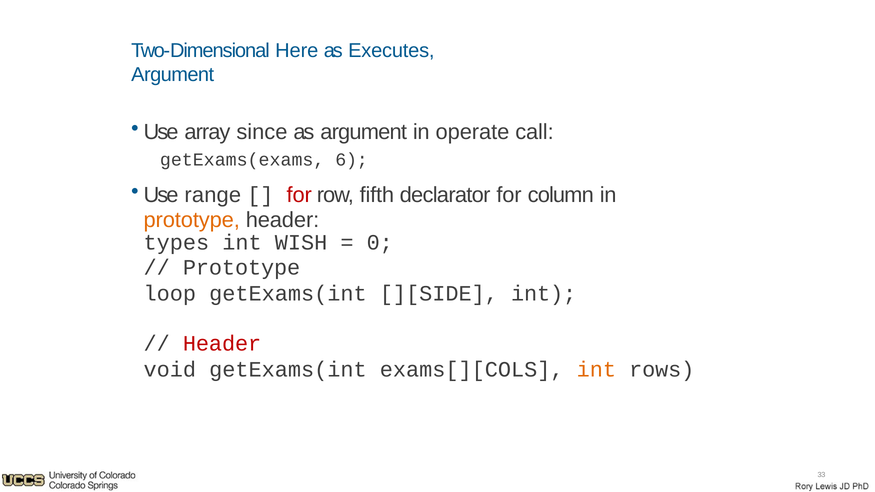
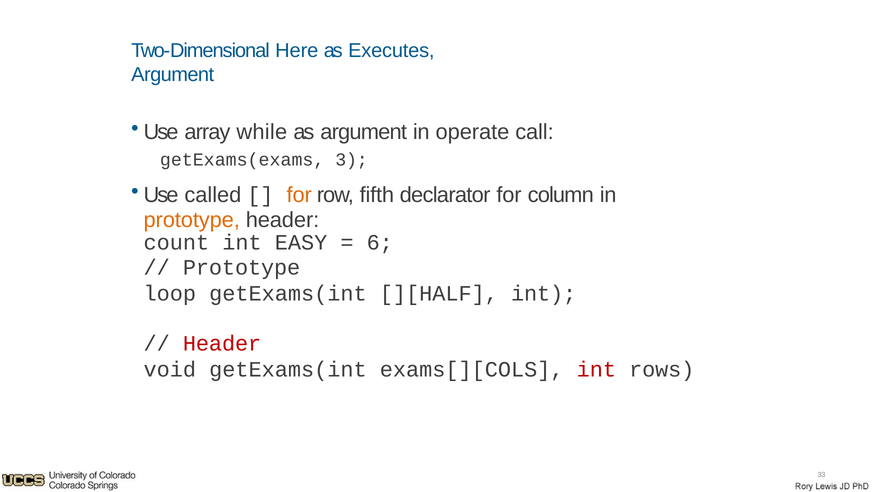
since: since -> while (262, 132)
6: 6 -> 3 (352, 160)
range: range -> called (213, 195)
for colour: red -> orange (299, 195)
types: types -> count (176, 243)
WISH: WISH -> EASY (301, 243)
0: 0 -> 6 (380, 243)
][SIDE: ][SIDE -> ][HALF (439, 294)
int colour: orange -> red (596, 370)
